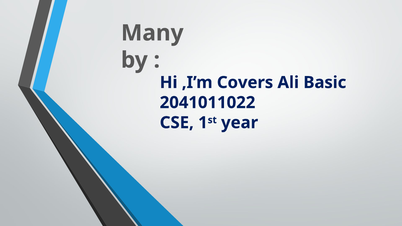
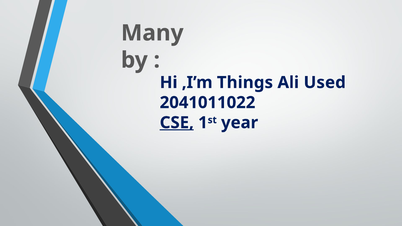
Covers: Covers -> Things (245, 83)
Basic: Basic -> Used (325, 83)
CSE underline: none -> present (177, 123)
